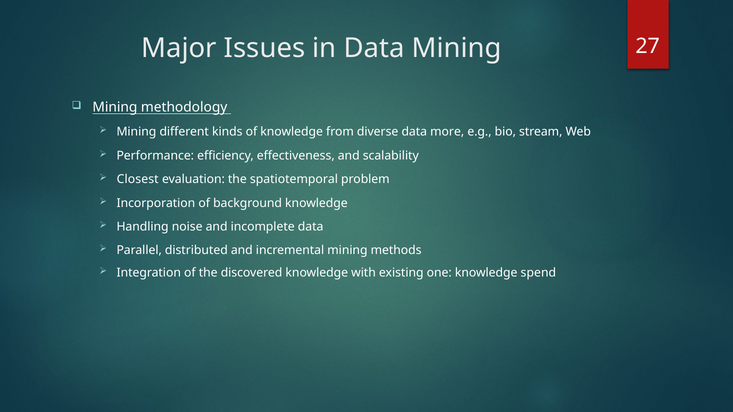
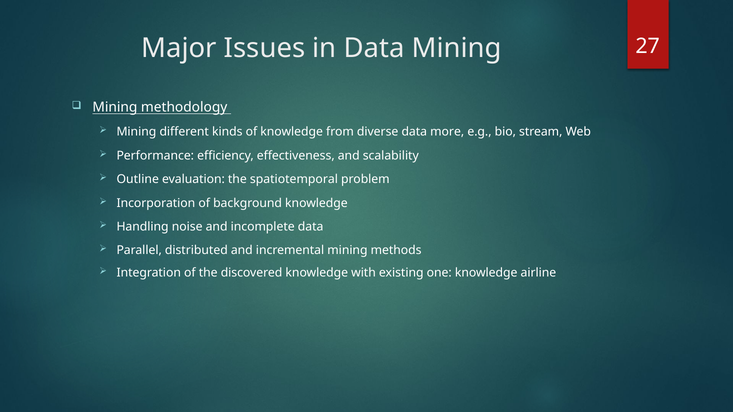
Closest: Closest -> Outline (138, 179)
spend: spend -> airline (538, 273)
